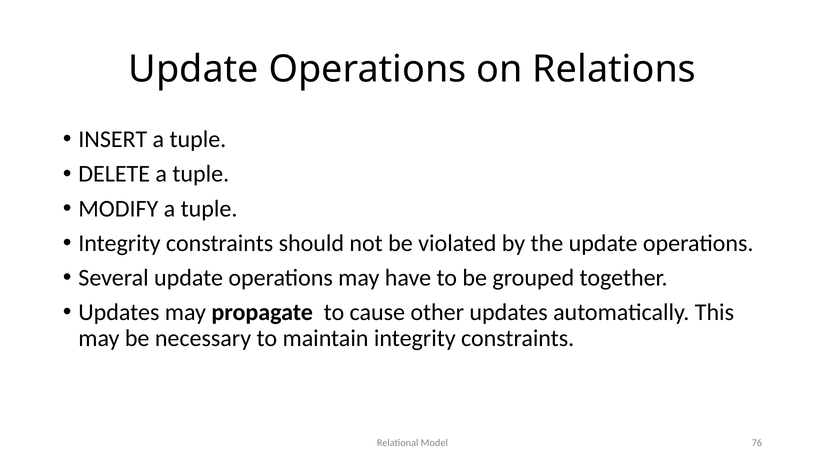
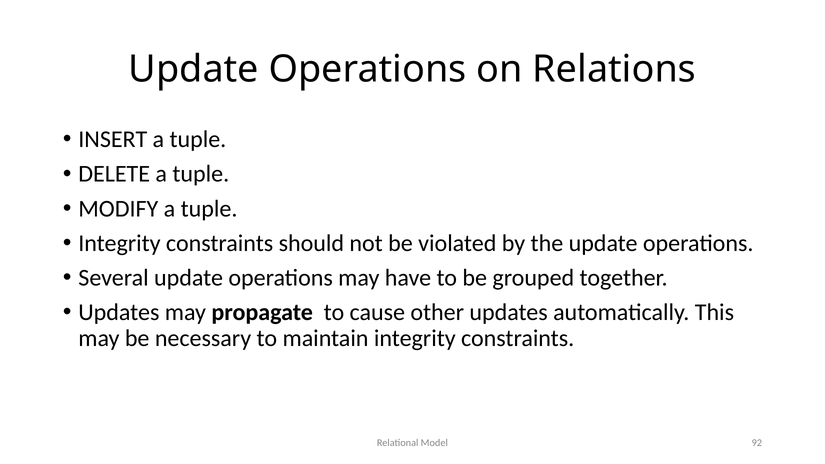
76: 76 -> 92 (757, 443)
